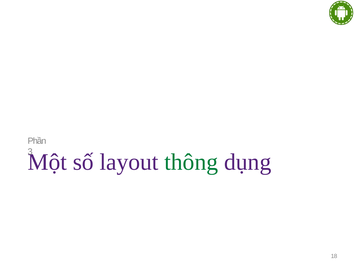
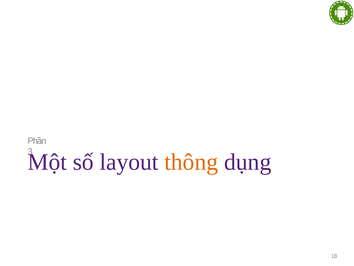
thông colour: green -> orange (191, 162)
